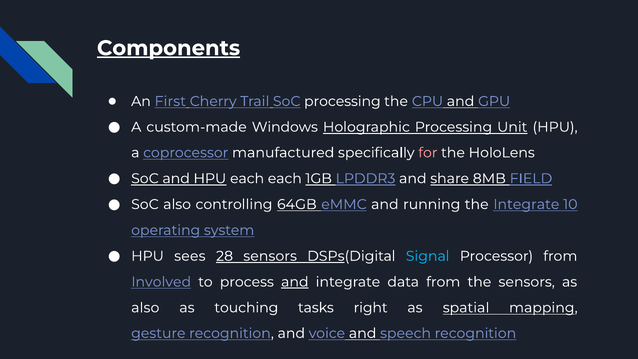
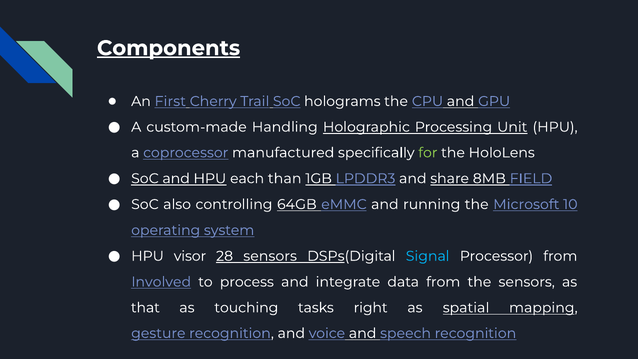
SoC processing: processing -> holograms (342, 101)
Windows: Windows -> Handling (285, 127)
for colour: pink -> light green (428, 153)
each each: each -> than (285, 178)
the Integrate: Integrate -> Microsoft (526, 204)
sees: sees -> visor (190, 256)
and underline: present -> none (295, 282)
also: also -> that (145, 308)
